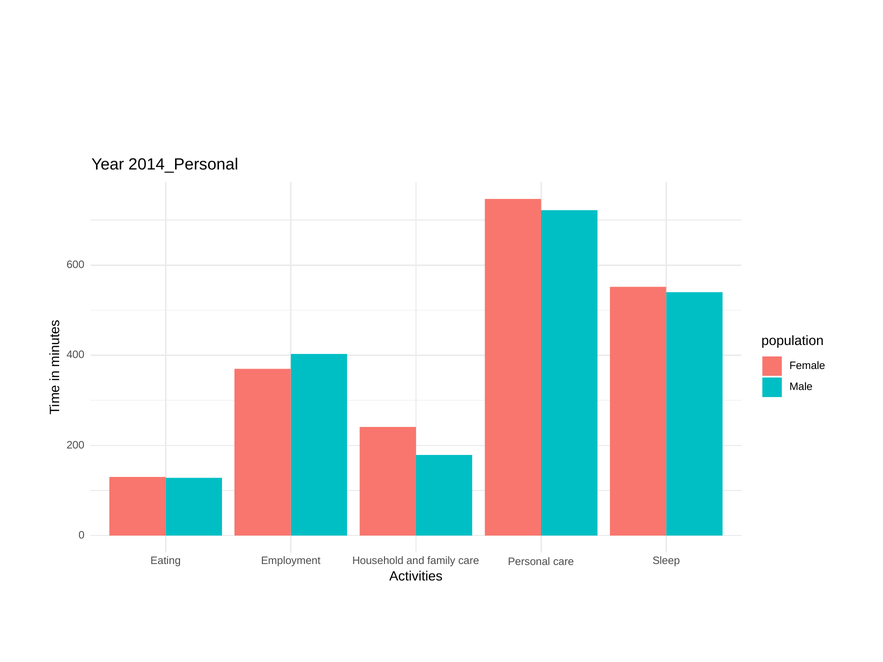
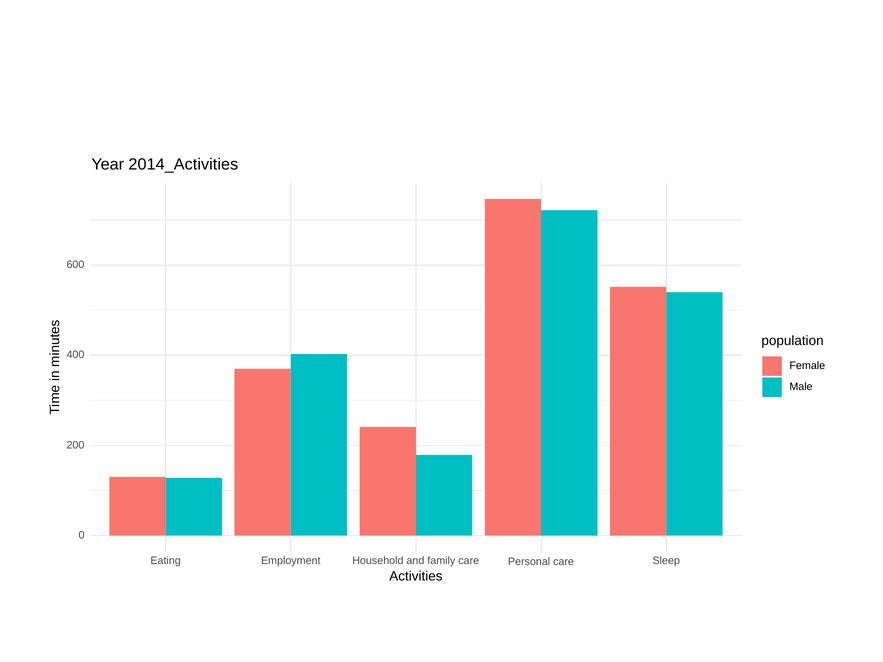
2014_Personal: 2014_Personal -> 2014_Activities (183, 164)
